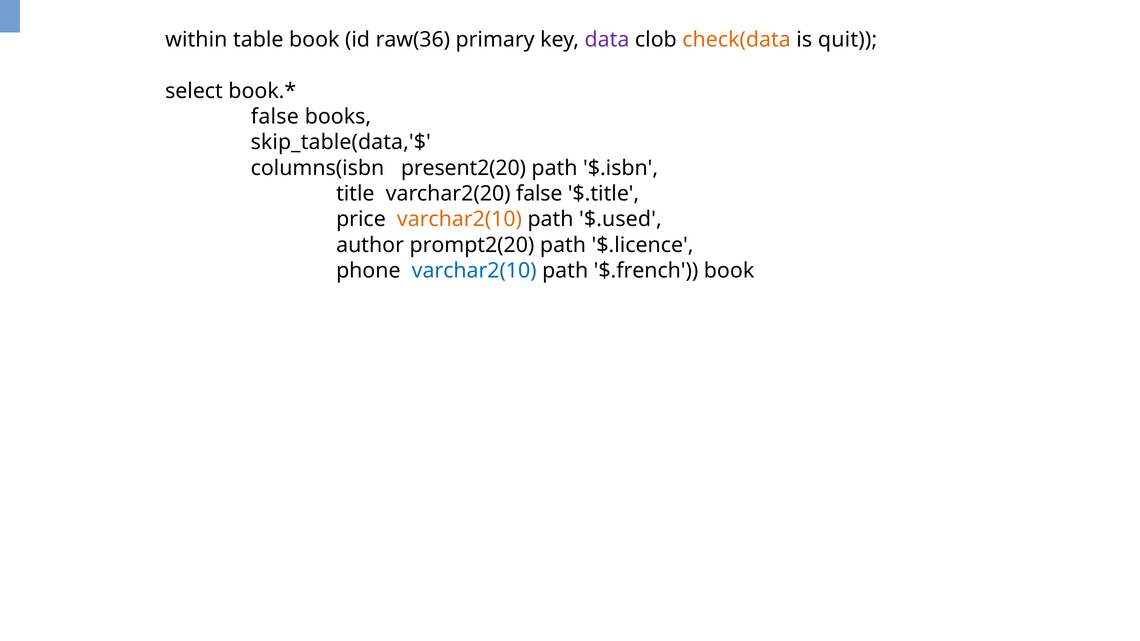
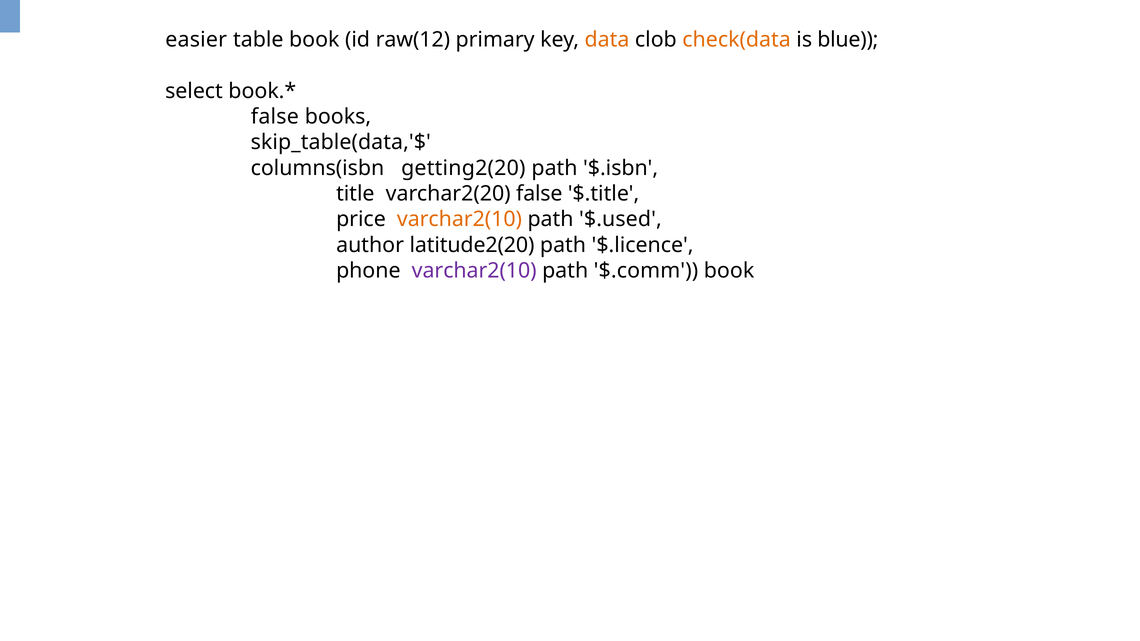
within: within -> easier (196, 40)
raw(36: raw(36 -> raw(12 (413, 40)
data colour: purple -> orange (607, 40)
quit: quit -> blue (848, 40)
present2(20: present2(20 -> getting2(20 (463, 168)
prompt2(20: prompt2(20 -> latitude2(20 (472, 245)
varchar2(10 colour: blue -> purple (474, 271)
$.french: $.french -> $.comm (646, 271)
